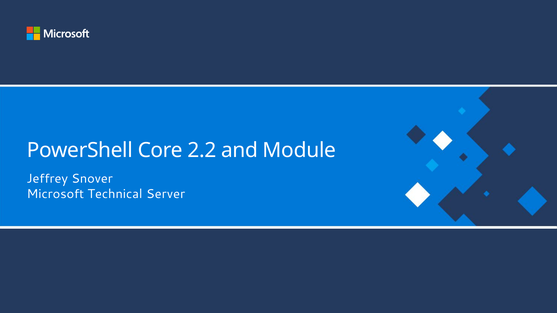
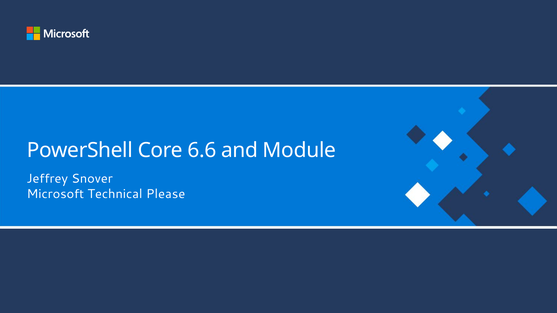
2.2: 2.2 -> 6.6 (202, 150)
Server: Server -> Please (166, 194)
